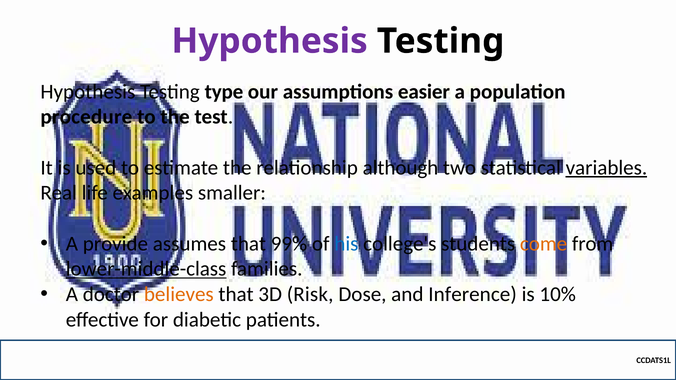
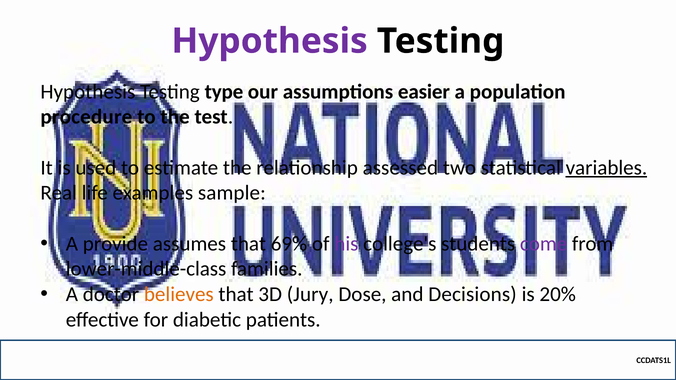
although: although -> assessed (400, 168)
smaller: smaller -> sample (232, 193)
99%: 99% -> 69% (289, 244)
his colour: blue -> purple (346, 244)
come colour: orange -> purple (544, 244)
lower-middle-class underline: present -> none (146, 269)
Risk: Risk -> Jury (310, 295)
Inference: Inference -> Decisions (472, 295)
10%: 10% -> 20% (558, 295)
